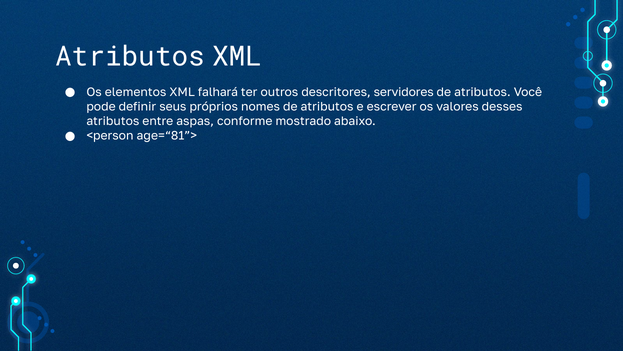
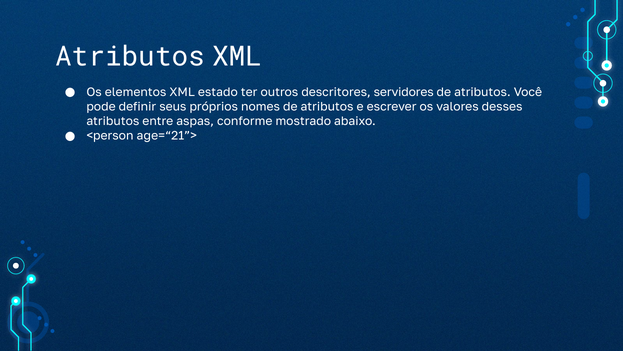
falhará: falhará -> estado (218, 92)
age=“81”>: age=“81”> -> age=“21”> (167, 136)
